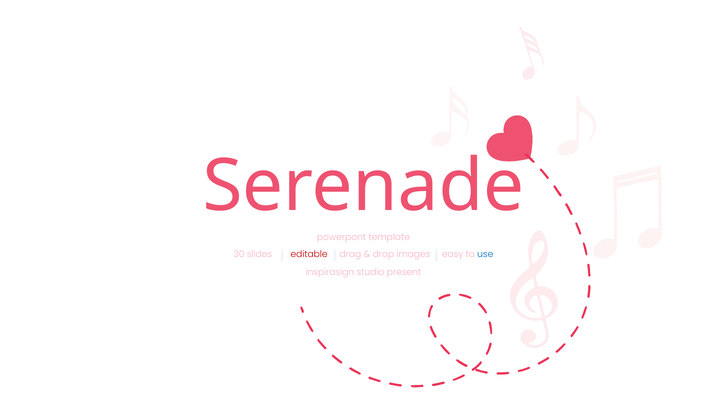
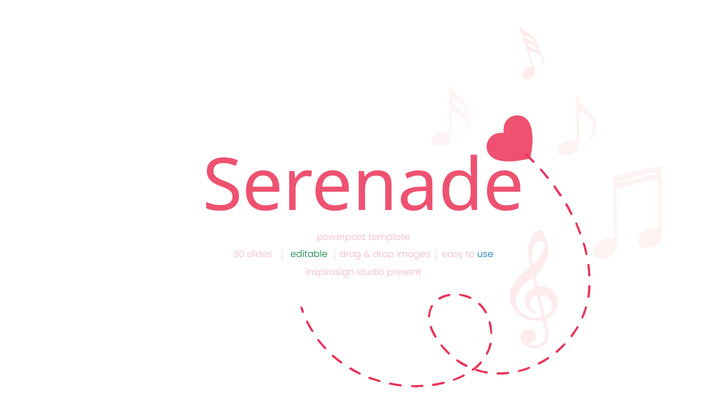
editable colour: red -> green (309, 254)
